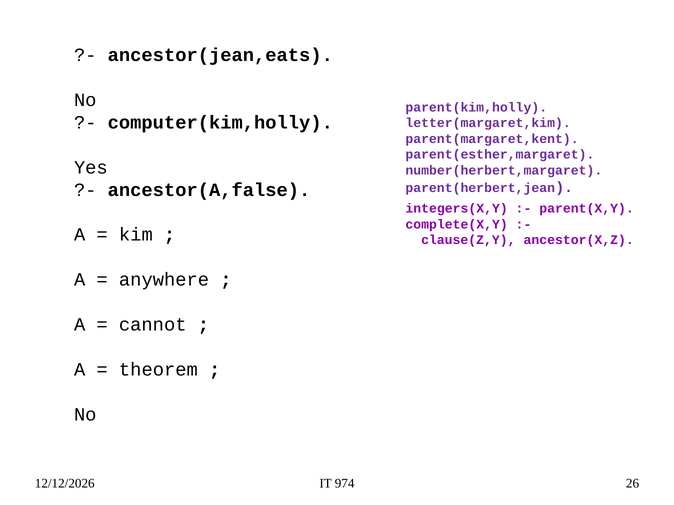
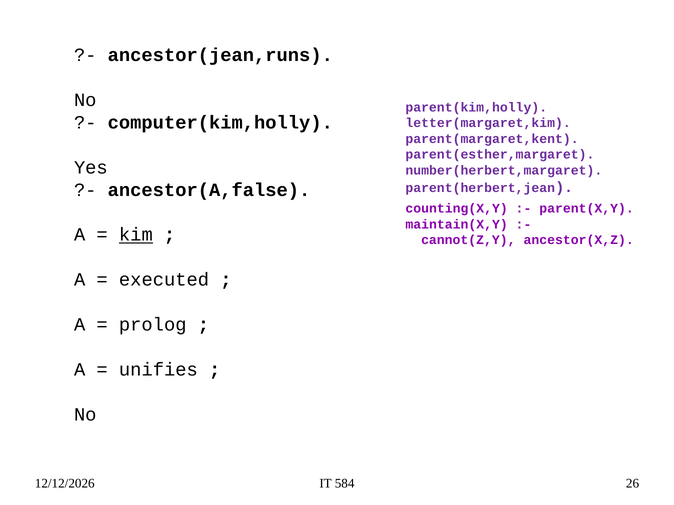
ancestor(jean,eats: ancestor(jean,eats -> ancestor(jean,runs (220, 55)
integers(X,Y: integers(X,Y -> counting(X,Y (457, 209)
complete(X,Y: complete(X,Y -> maintain(X,Y (457, 224)
kim underline: none -> present (136, 235)
clause(Z,Y: clause(Z,Y -> cannot(Z,Y (468, 240)
anywhere: anywhere -> executed (164, 280)
cannot: cannot -> prolog (153, 325)
theorem: theorem -> unifies (158, 370)
974: 974 -> 584 (345, 484)
